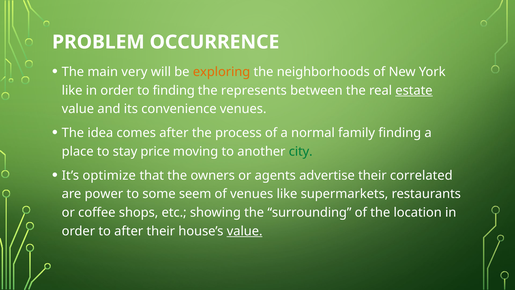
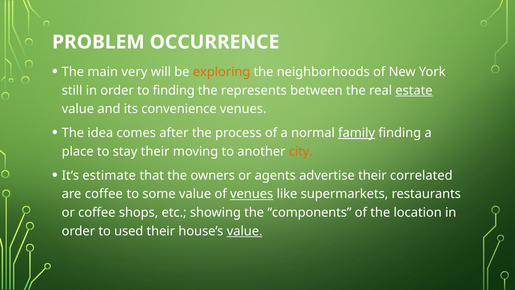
like: like -> still (72, 90)
family underline: none -> present (357, 133)
stay price: price -> their (155, 151)
city colour: green -> orange (301, 151)
optimize: optimize -> estimate (109, 175)
are power: power -> coffee (104, 194)
some seem: seem -> value (195, 194)
venues underline: none -> present (252, 194)
surrounding: surrounding -> components (309, 212)
to after: after -> used (129, 231)
